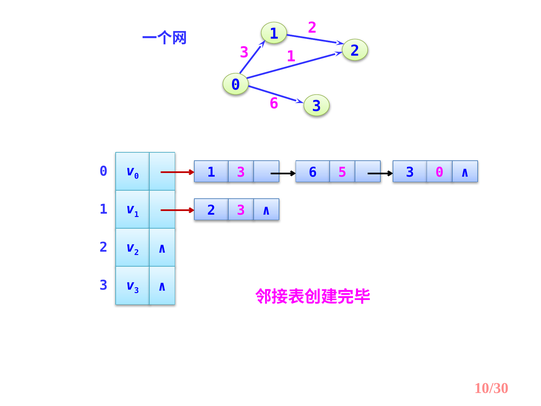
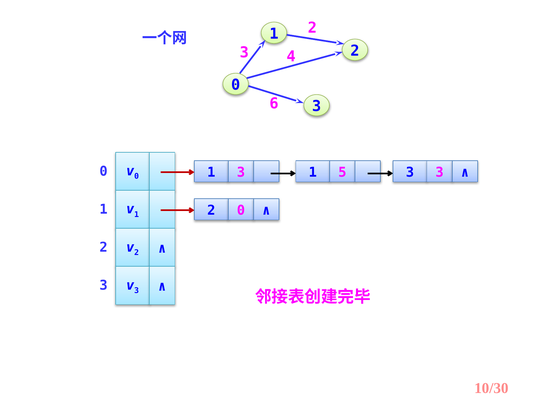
1: 1 -> 4 (291, 57)
1 3 6: 6 -> 1 (313, 172)
3 0: 0 -> 3 (440, 172)
3: 3 -> 0 (241, 210)
